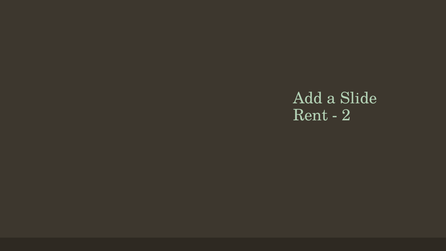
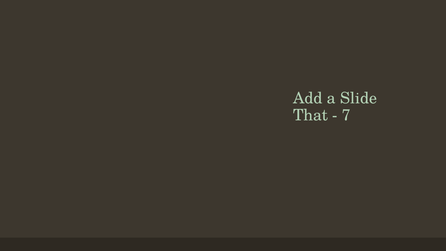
Rent: Rent -> That (311, 115)
2: 2 -> 7 (346, 115)
